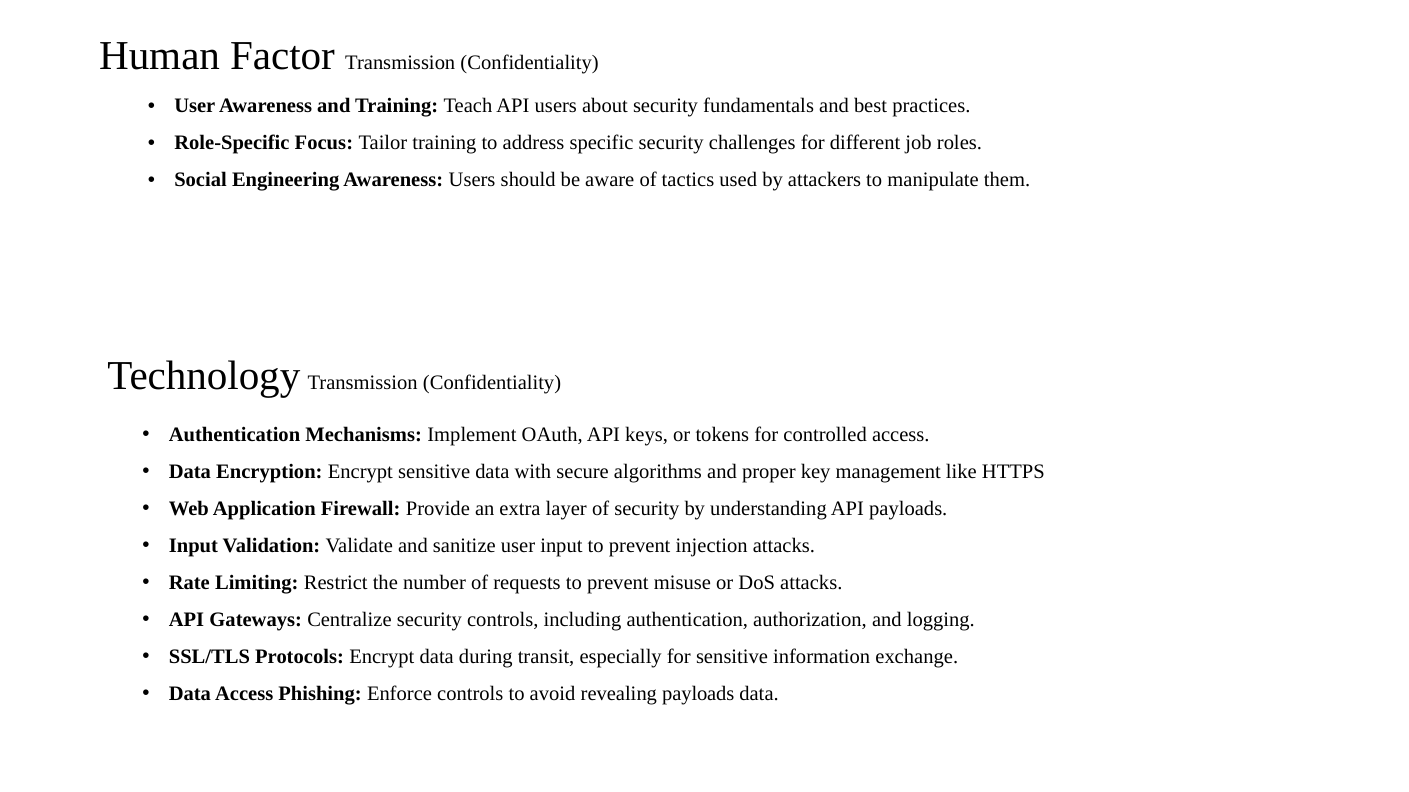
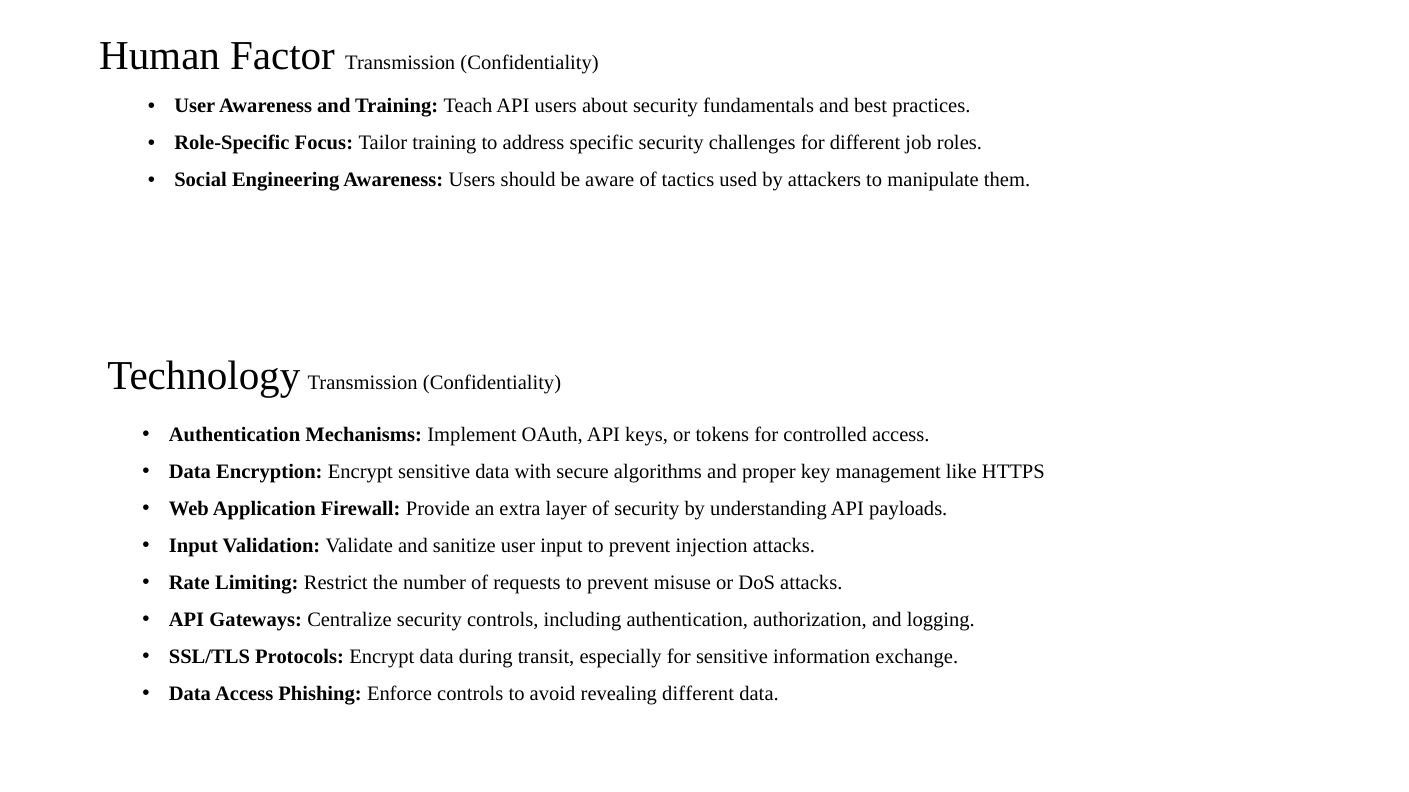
revealing payloads: payloads -> different (698, 694)
